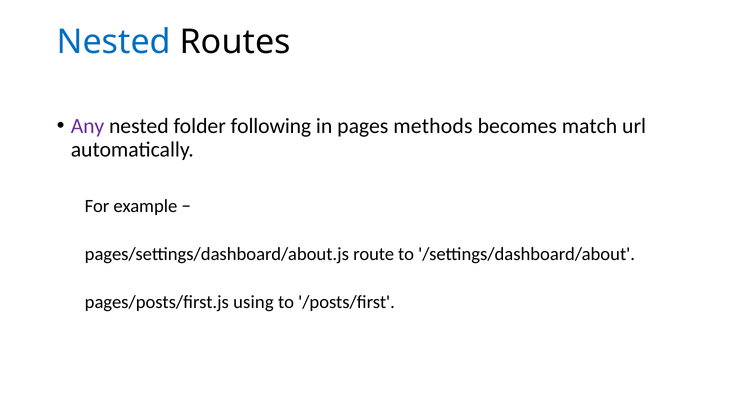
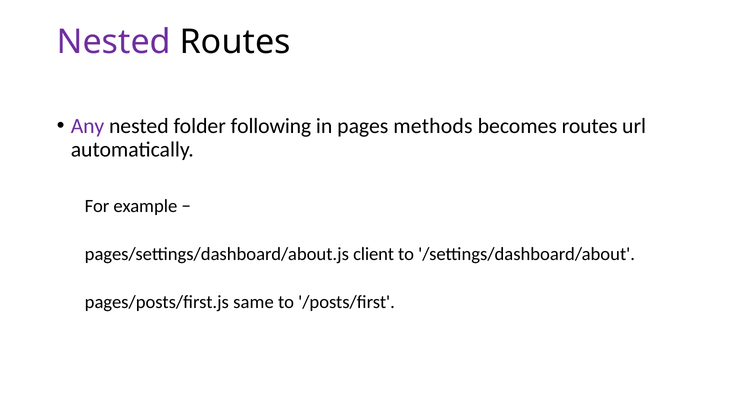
Nested colour: blue -> purple (114, 42)
becomes match: match -> routes (590, 126)
route: route -> client (374, 254)
using: using -> same (253, 302)
